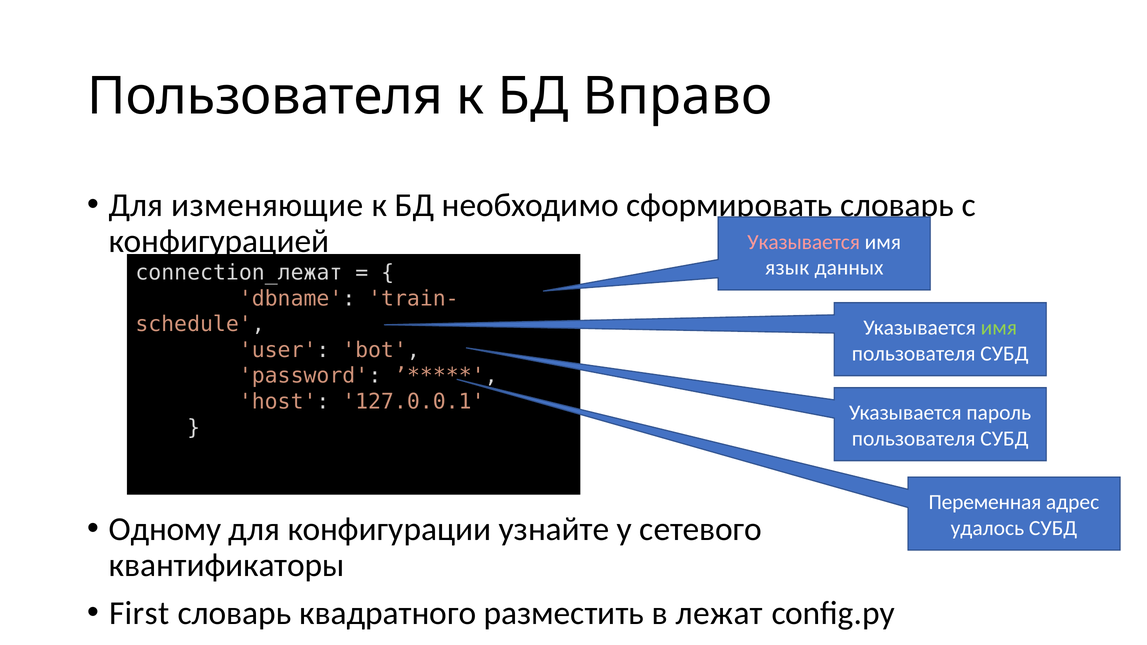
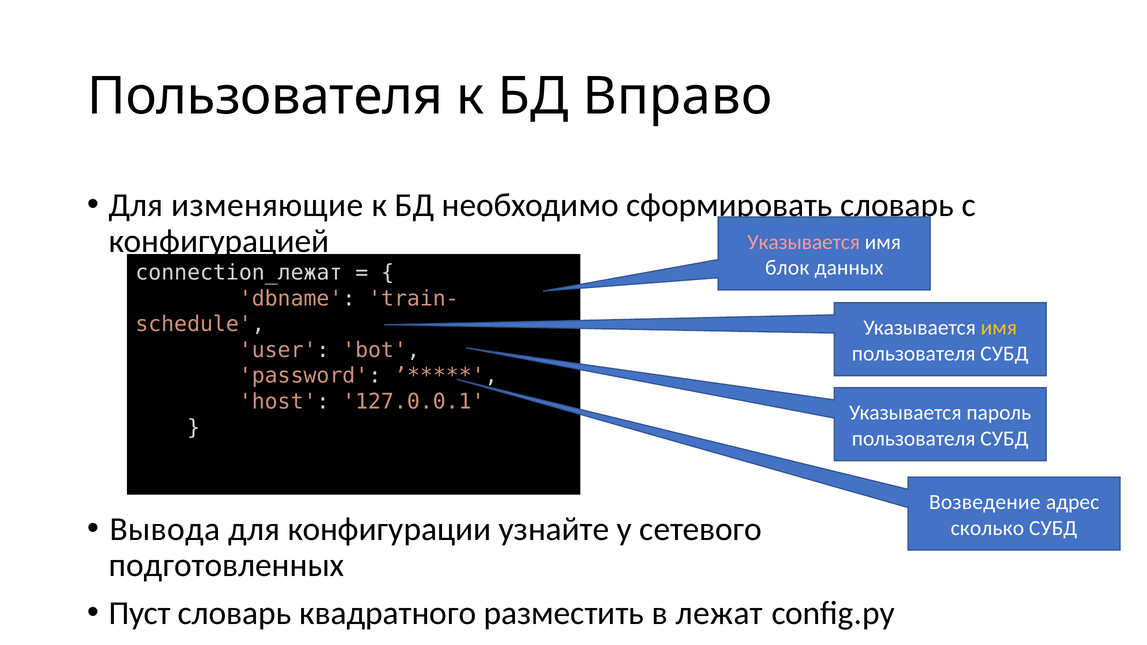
язык: язык -> блок (787, 268)
имя colour: light green -> yellow (999, 328)
Переменная: Переменная -> Возведение (985, 502)
Одному: Одному -> Вывода (165, 529)
удалось: удалось -> сколько (987, 528)
квантификаторы: квантификаторы -> подготовленных (227, 565)
First: First -> Пуст (140, 613)
